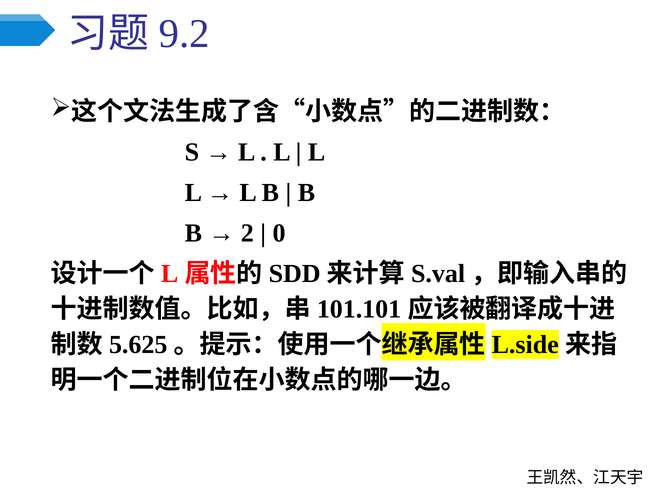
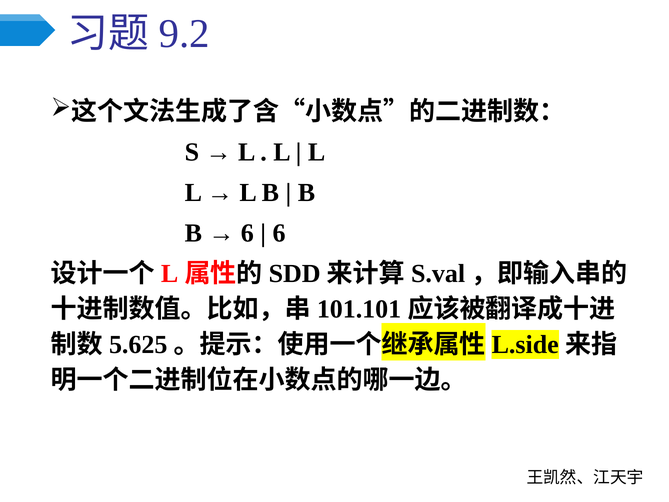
2: 2 -> 6 (247, 233)
0: 0 -> 6 (279, 233)
